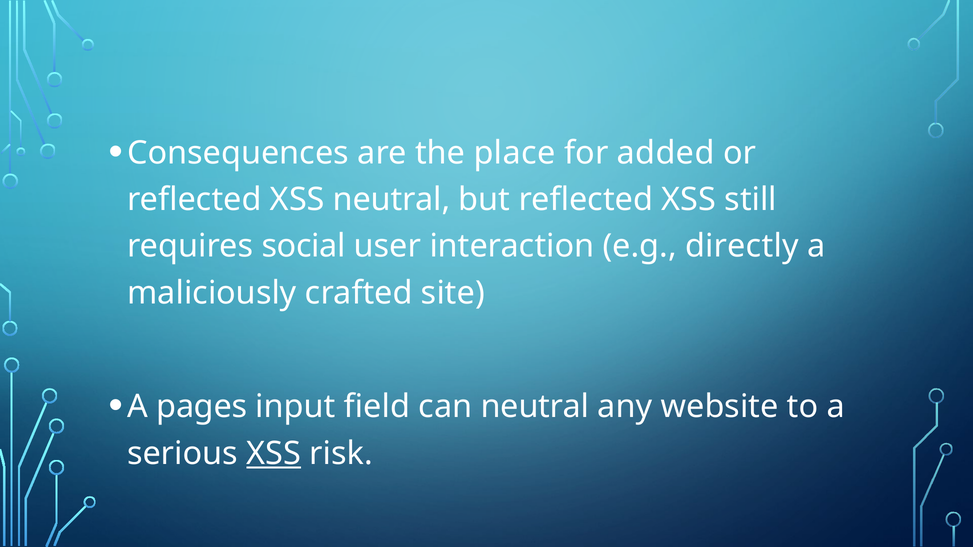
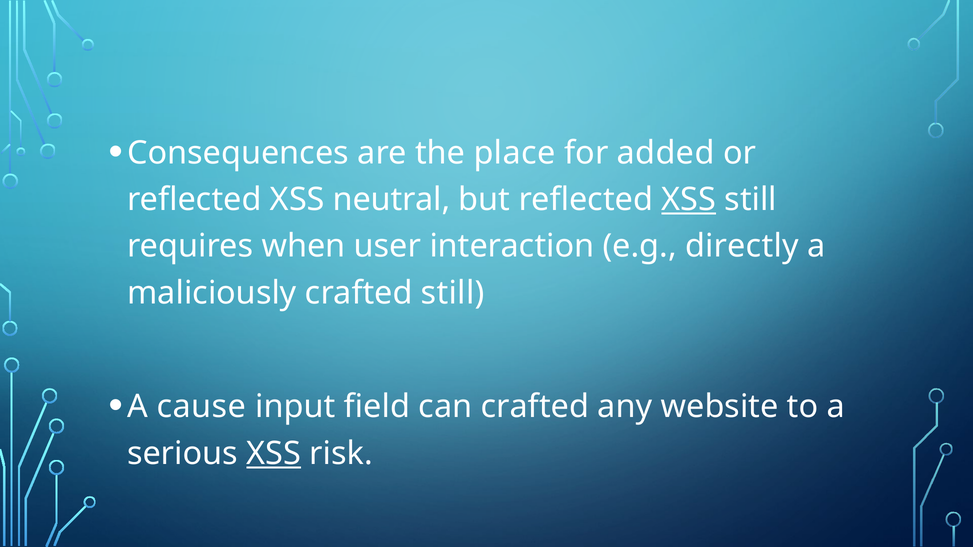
XSS underline: none -> present (689, 200)
social: social -> when (304, 246)
crafted site: site -> still (453, 293)
pages: pages -> cause (201, 407)
can neutral: neutral -> crafted (535, 407)
